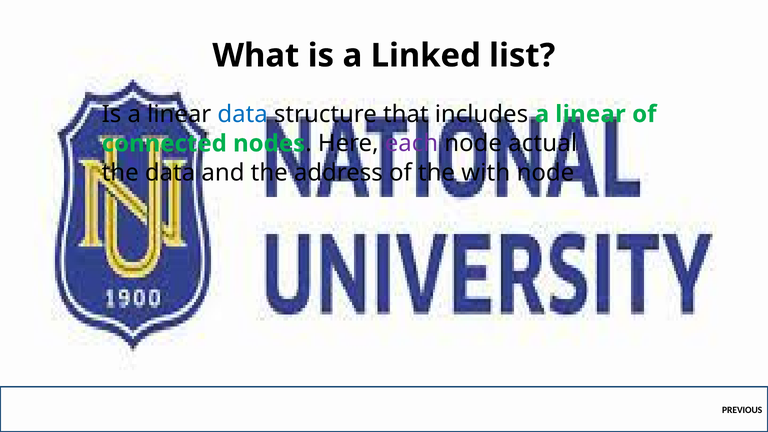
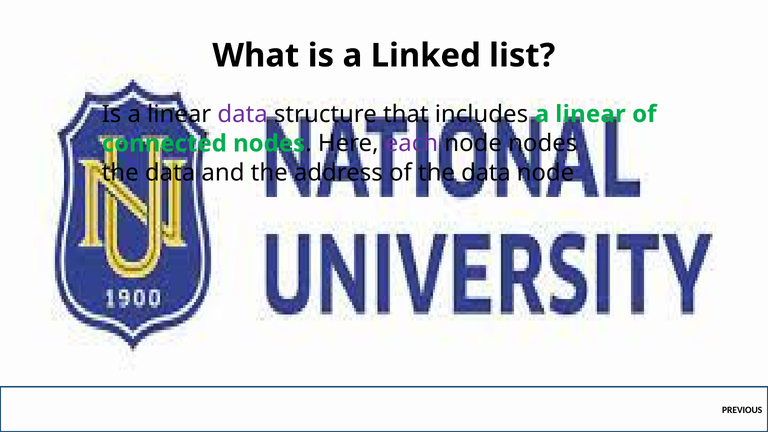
data colour: blue -> purple (243, 114)
node actual: actual -> nodes (543, 144)
of the with: with -> data (486, 173)
